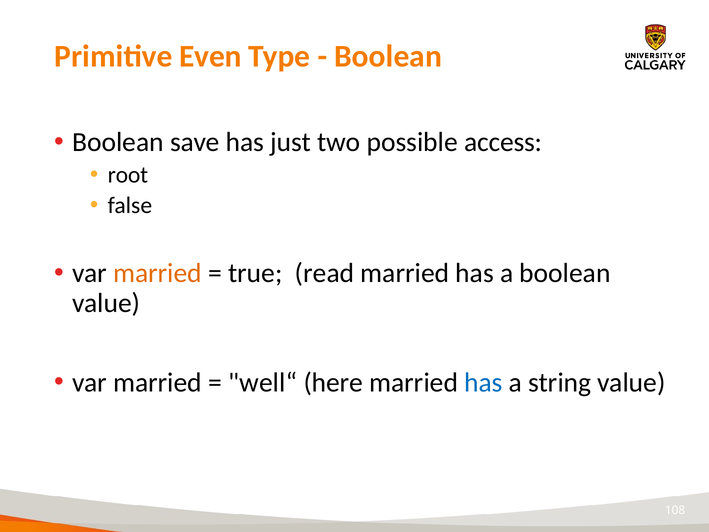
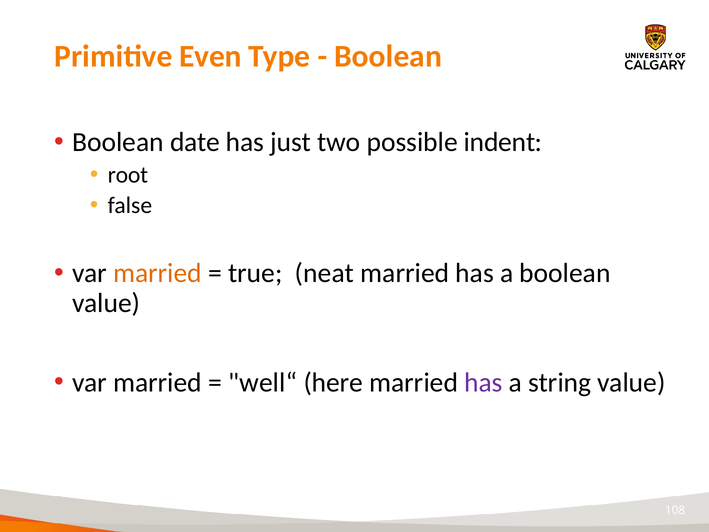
save: save -> date (195, 142)
access: access -> indent (503, 142)
read: read -> neat (325, 273)
has colour: blue -> purple (483, 382)
